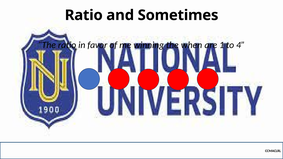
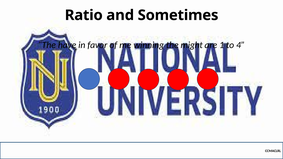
The ratio: ratio -> have (67, 45)
when: when -> might (192, 45)
